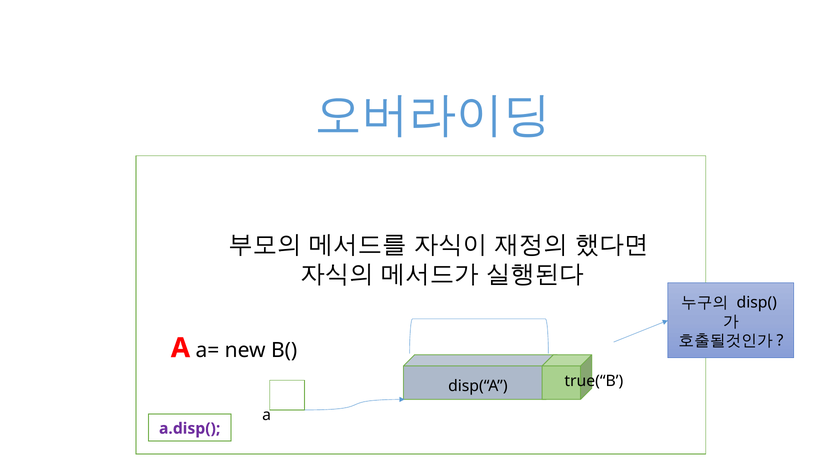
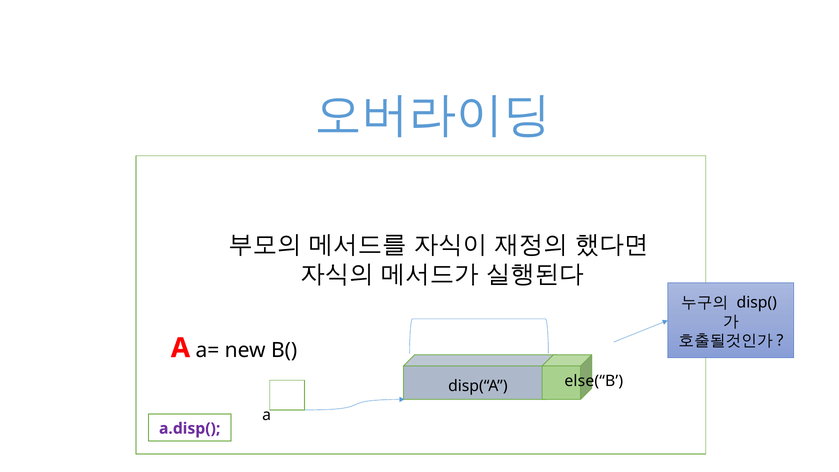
true(“B: true(“B -> else(“B (594, 381)
